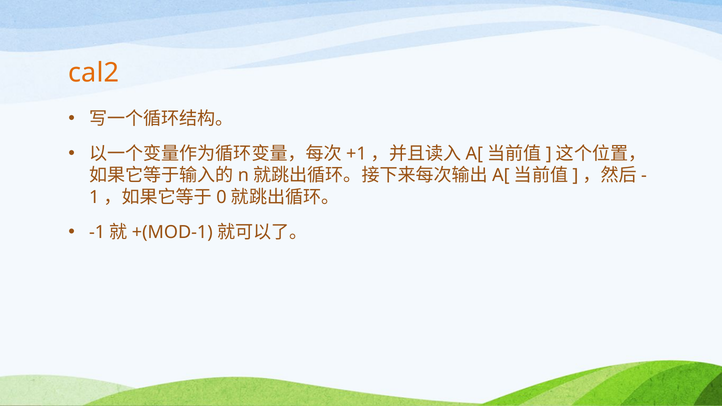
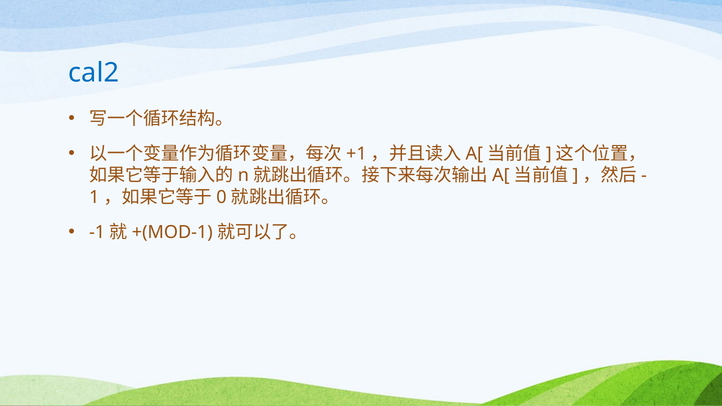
cal2 colour: orange -> blue (94, 73)
